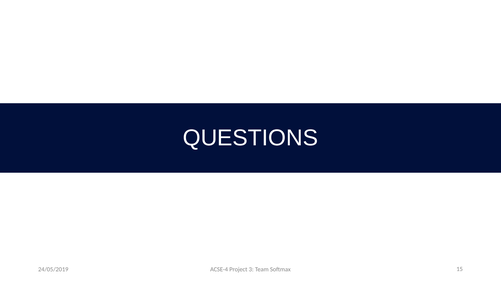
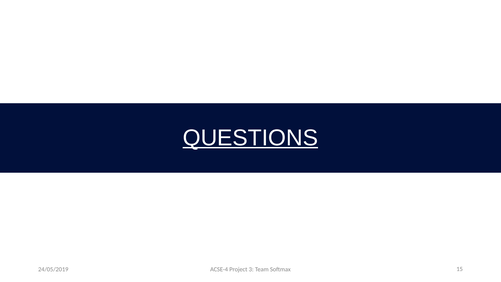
QUESTIONS underline: none -> present (250, 138)
